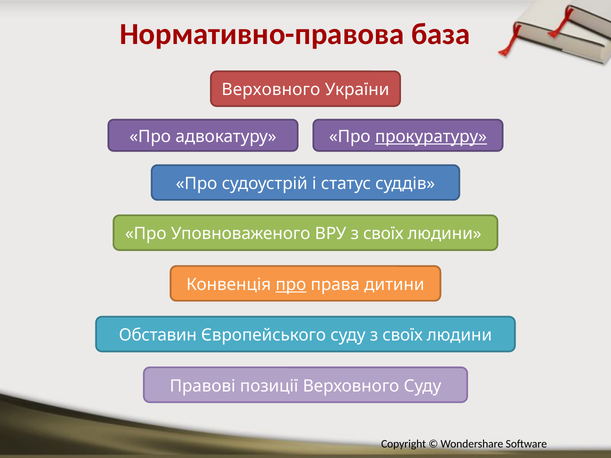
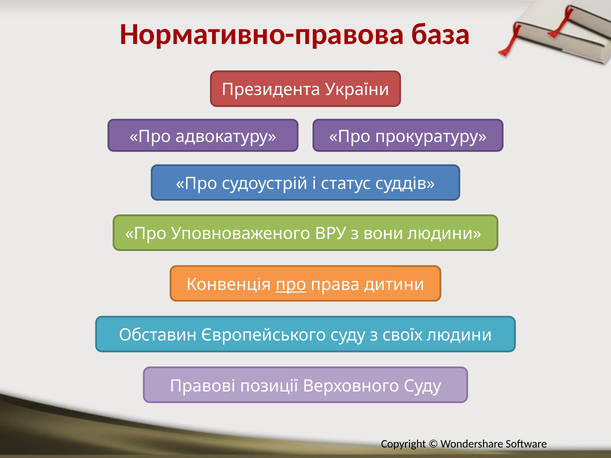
Верховного: Верховного -> Президента (271, 90)
прокуратуру underline: present -> none (431, 137)
ВРУ з своїх: своїх -> вони (383, 234)
